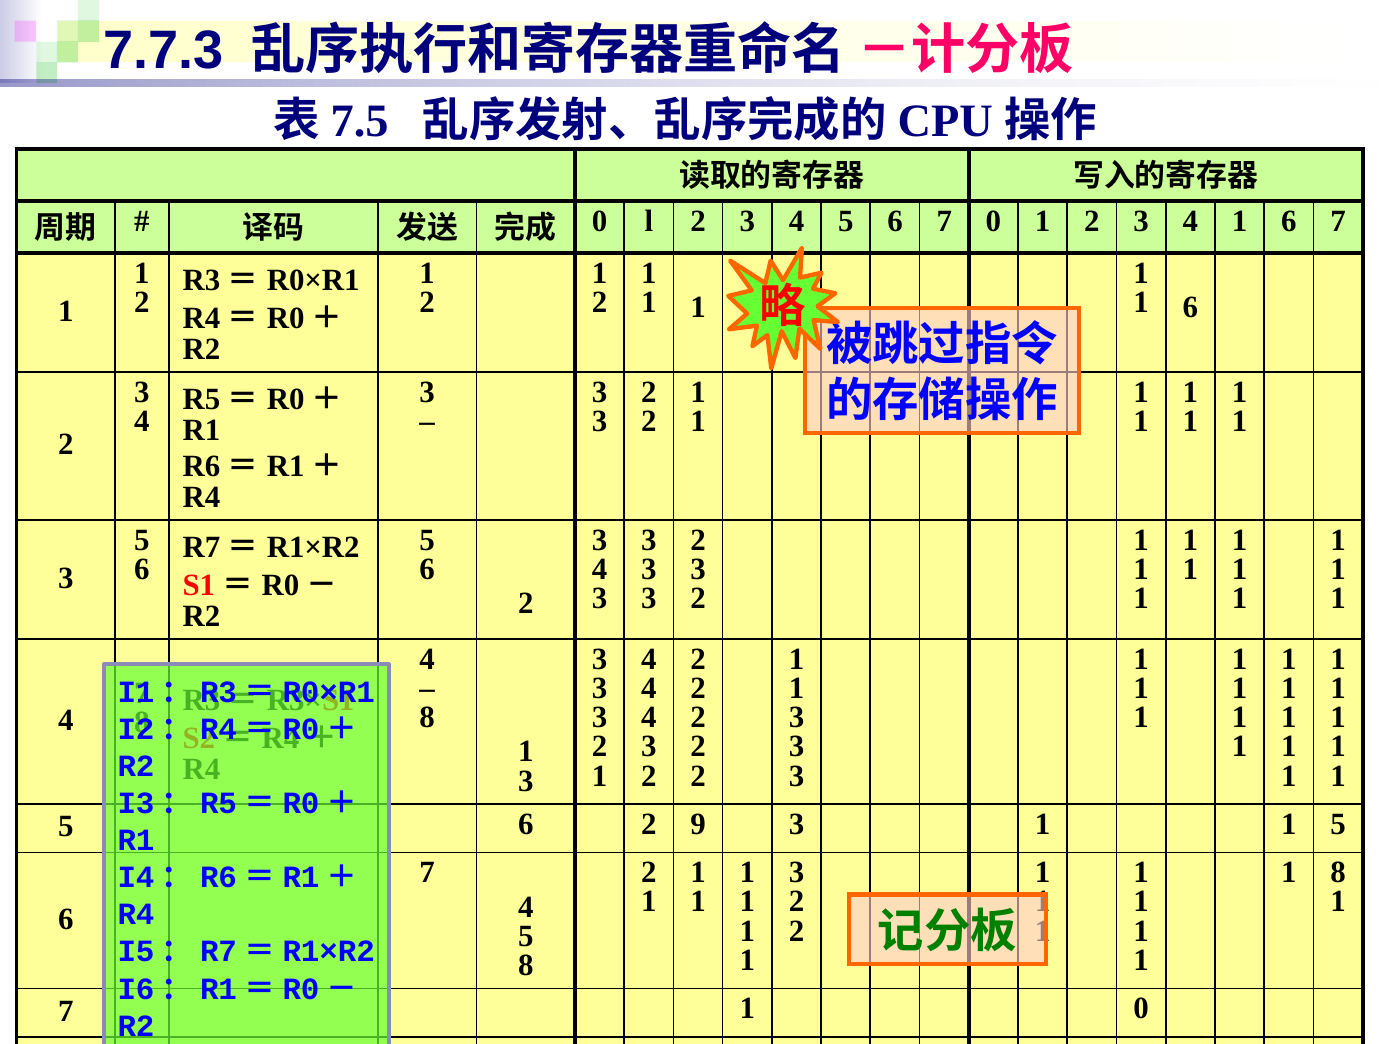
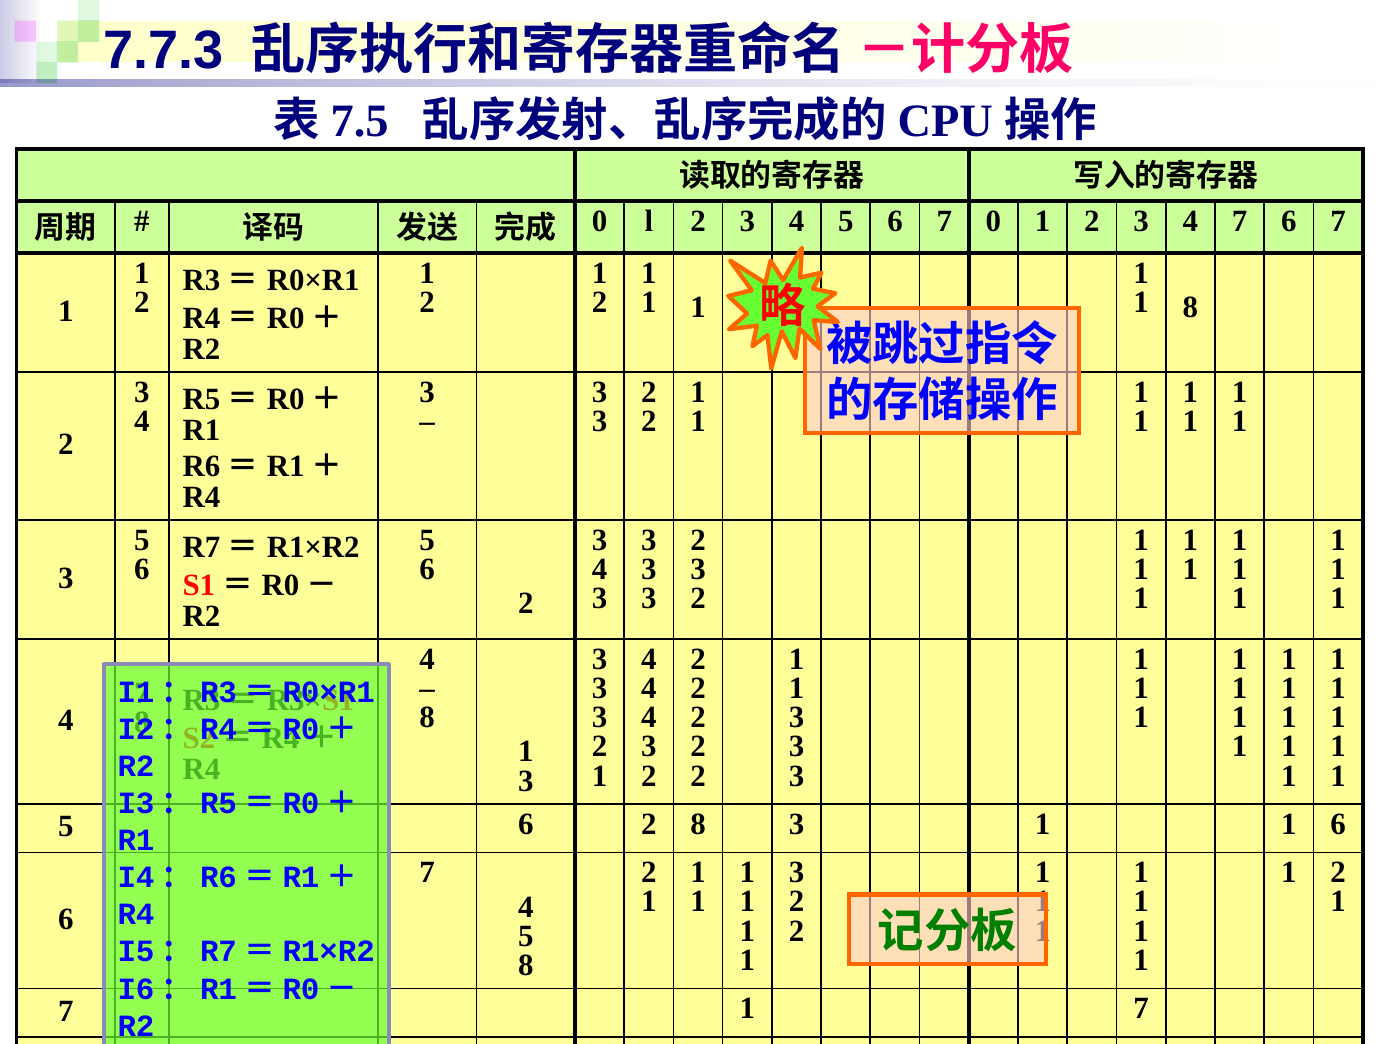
3 4 1: 1 -> 7 (1240, 221)
6: 6 -> 8 (1190, 307)
2 9: 9 -> 8 (698, 824)
3 1 1 5: 5 -> 6 (1338, 824)
8: 8 -> 2 (1338, 872)
7 1 0: 0 -> 7 (1141, 1008)
